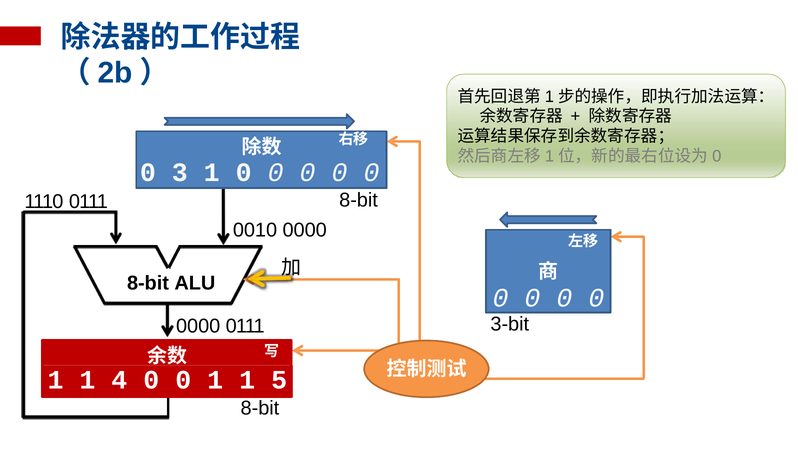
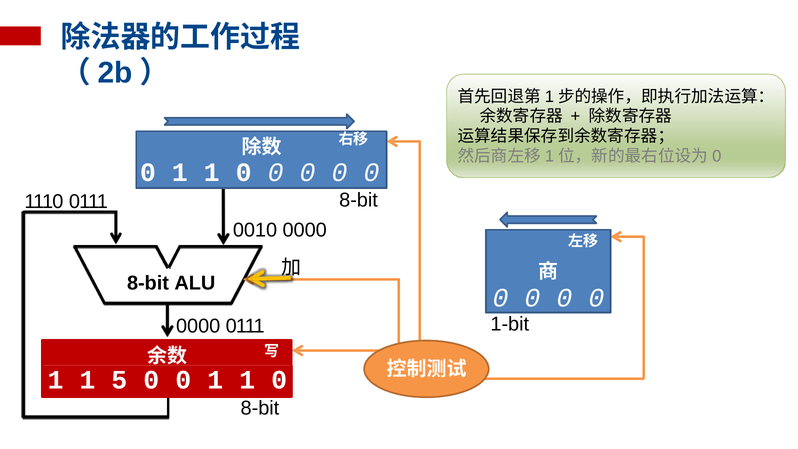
3: 3 -> 1 (180, 173)
3-bit: 3-bit -> 1-bit (510, 324)
4: 4 -> 5 (119, 380)
5: 5 -> 0 (279, 380)
